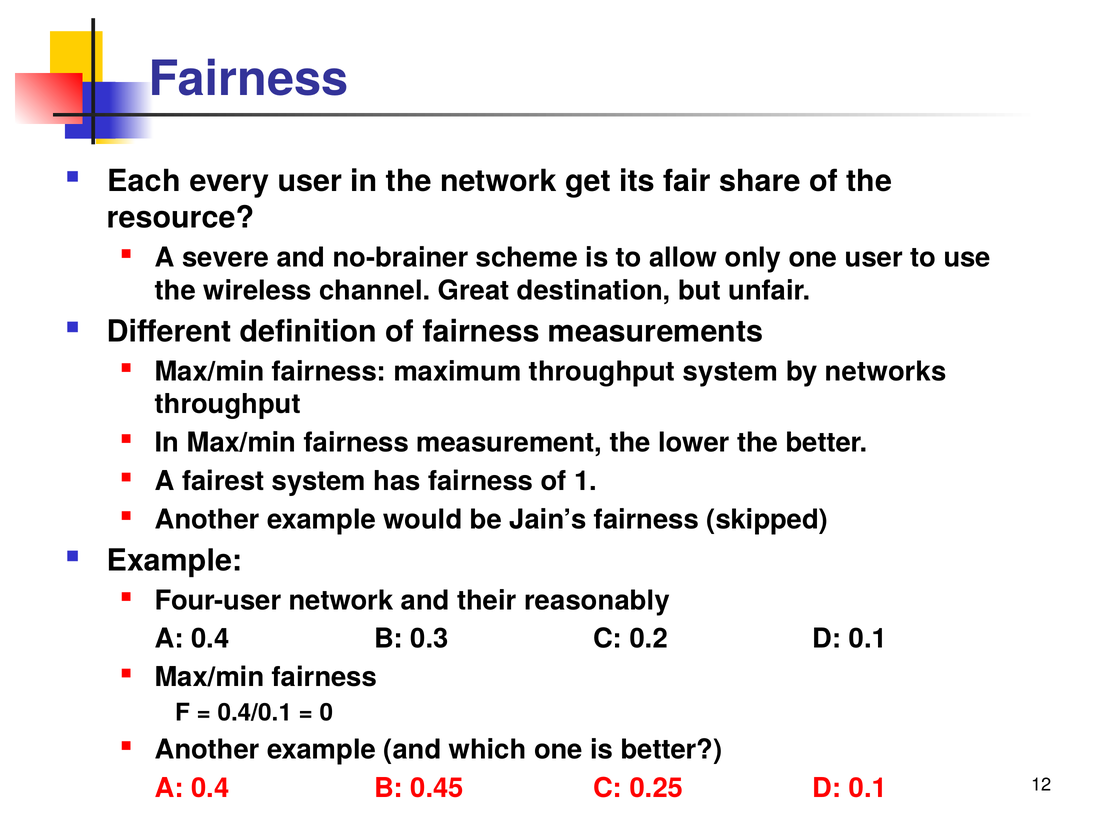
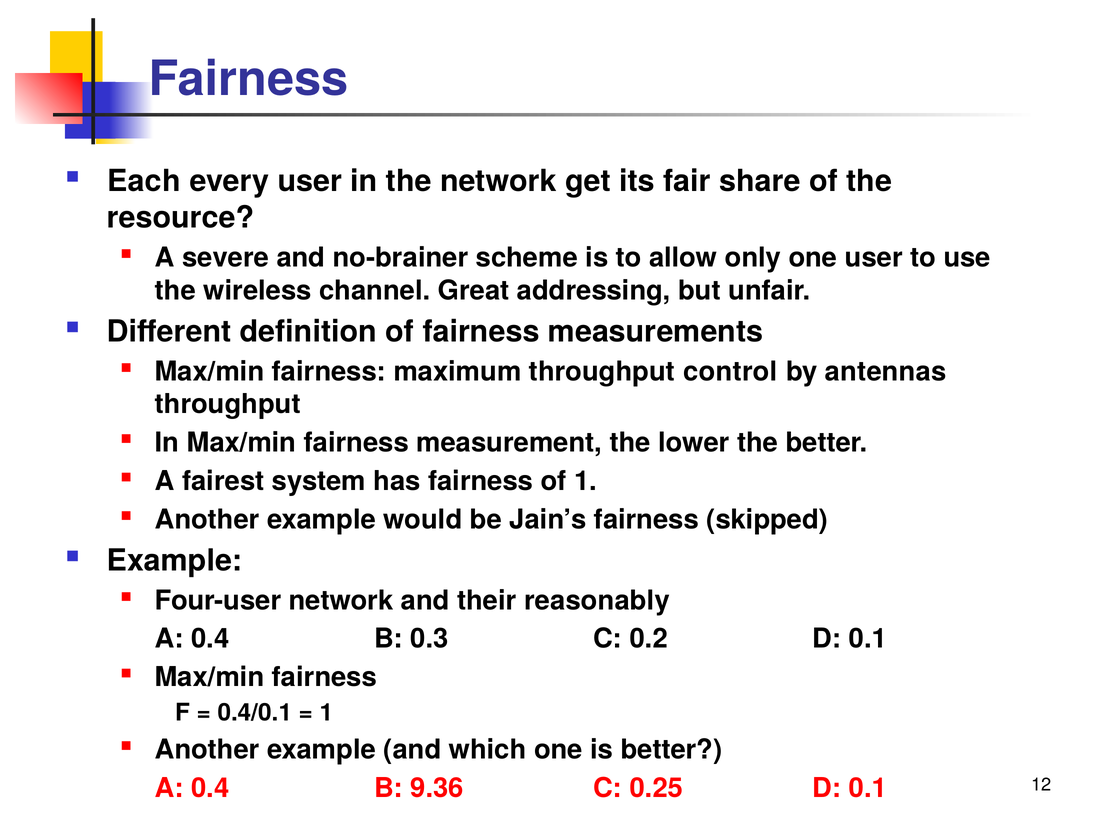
destination: destination -> addressing (594, 291)
throughput system: system -> control (730, 372)
networks: networks -> antennas (886, 372)
0: 0 -> 1 (327, 713)
0.45: 0.45 -> 9.36 (437, 788)
